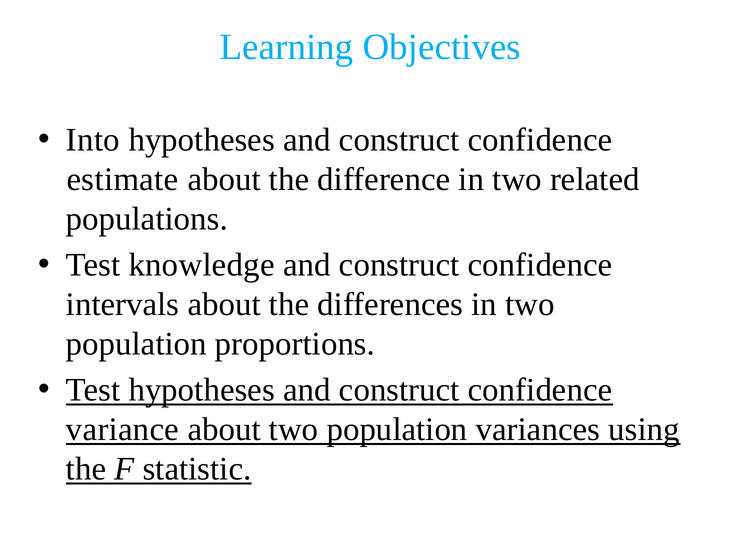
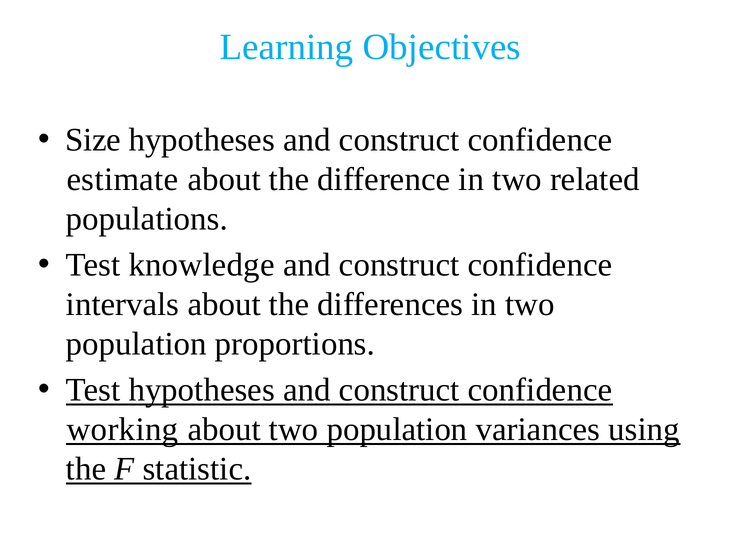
Into: Into -> Size (93, 140)
variance: variance -> working (122, 430)
